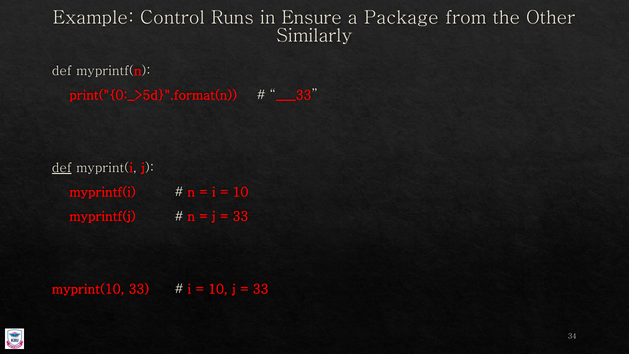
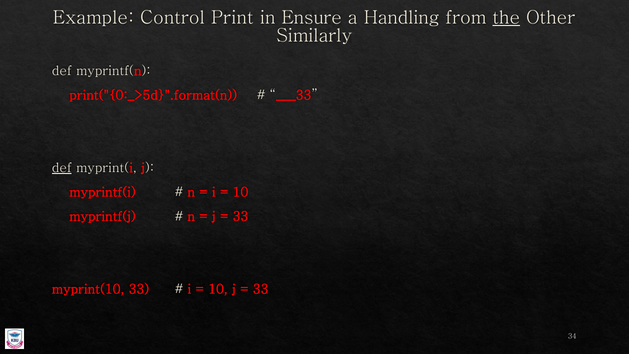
Runs: Runs -> Print (232, 18)
Package: Package -> Handling (402, 18)
the underline: none -> present (506, 18)
